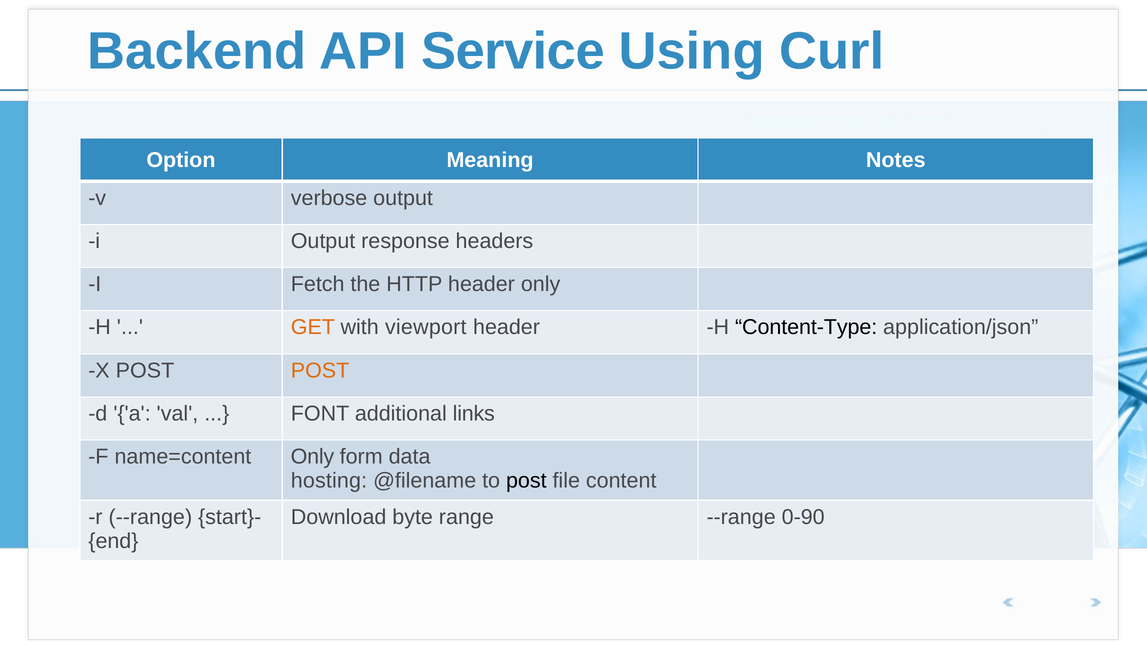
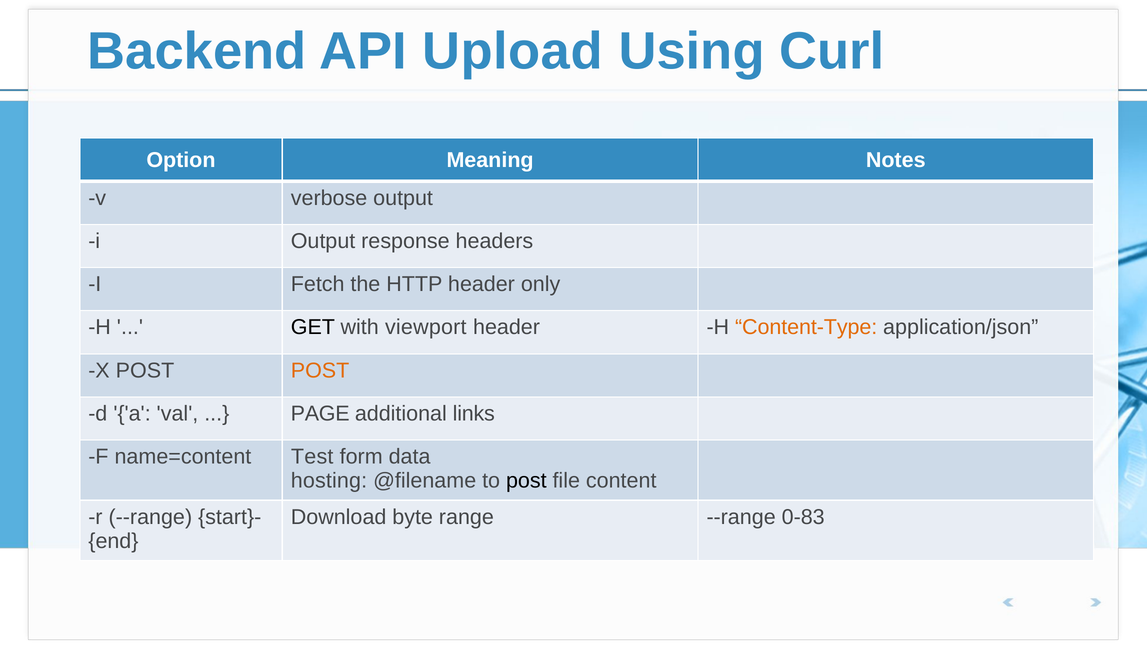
Service: Service -> Upload (512, 51)
GET colour: orange -> black (313, 327)
Content-Type colour: black -> orange (806, 327)
FONT: FONT -> PAGE (320, 414)
name=content Only: Only -> Test (312, 457)
0-90: 0-90 -> 0-83 (803, 517)
